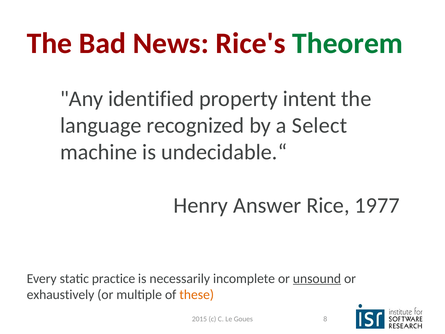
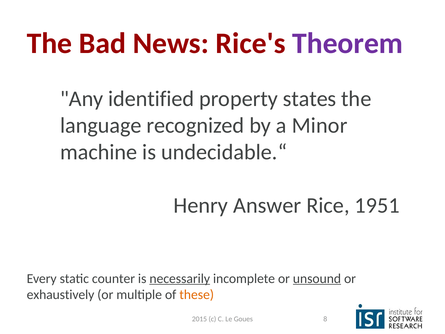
Theorem colour: green -> purple (348, 43)
intent: intent -> states (310, 99)
Select: Select -> Minor (320, 125)
1977: 1977 -> 1951 (377, 205)
practice: practice -> counter (113, 278)
necessarily underline: none -> present (180, 278)
